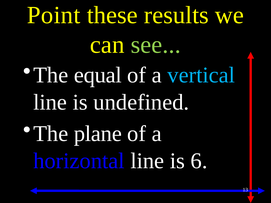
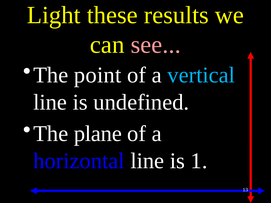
Point: Point -> Light (54, 15)
see colour: light green -> pink (156, 45)
equal: equal -> point (98, 75)
6: 6 -> 1 (199, 161)
